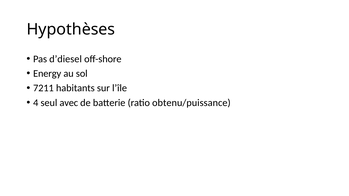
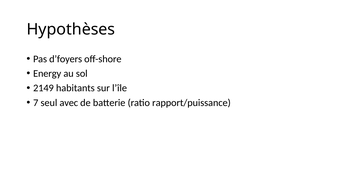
d’diesel: d’diesel -> d’foyers (66, 59)
7211: 7211 -> 2149 (43, 88)
4: 4 -> 7 (36, 103)
obtenu/puissance: obtenu/puissance -> rapport/puissance (191, 103)
